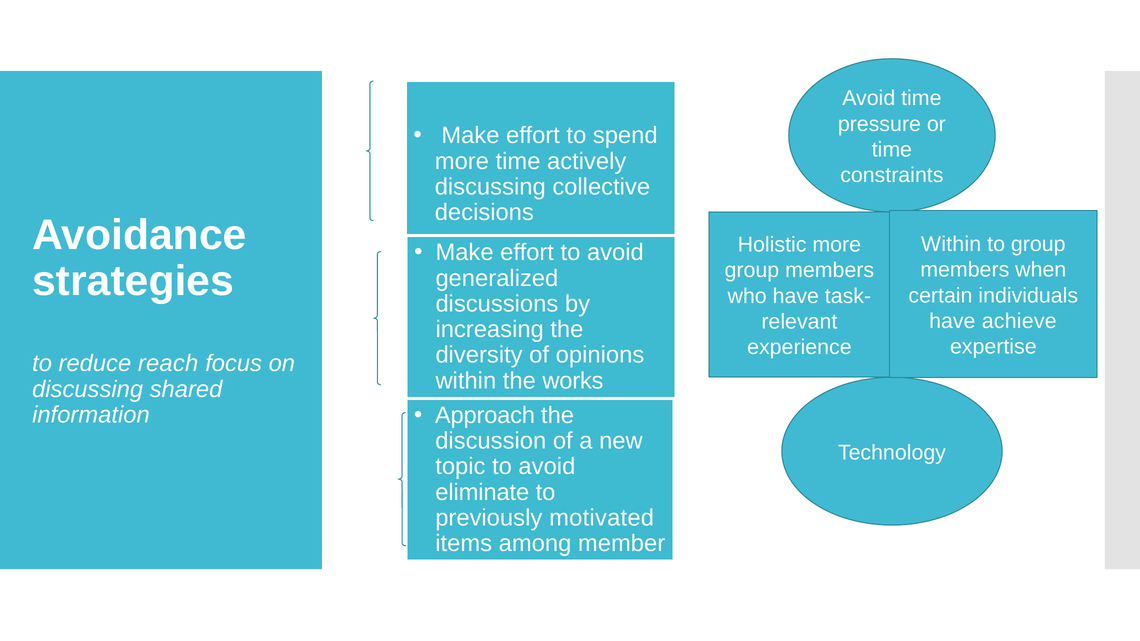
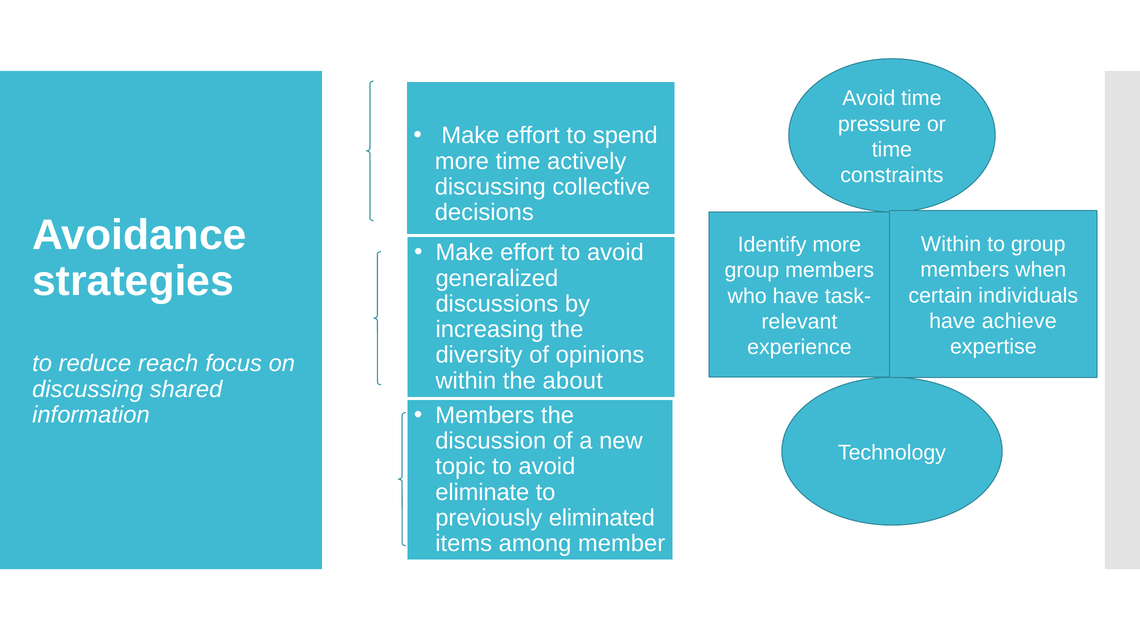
Holistic: Holistic -> Identify (772, 245)
works: works -> about (573, 381)
Approach: Approach -> Members (485, 415)
motivated: motivated -> eliminated (602, 518)
